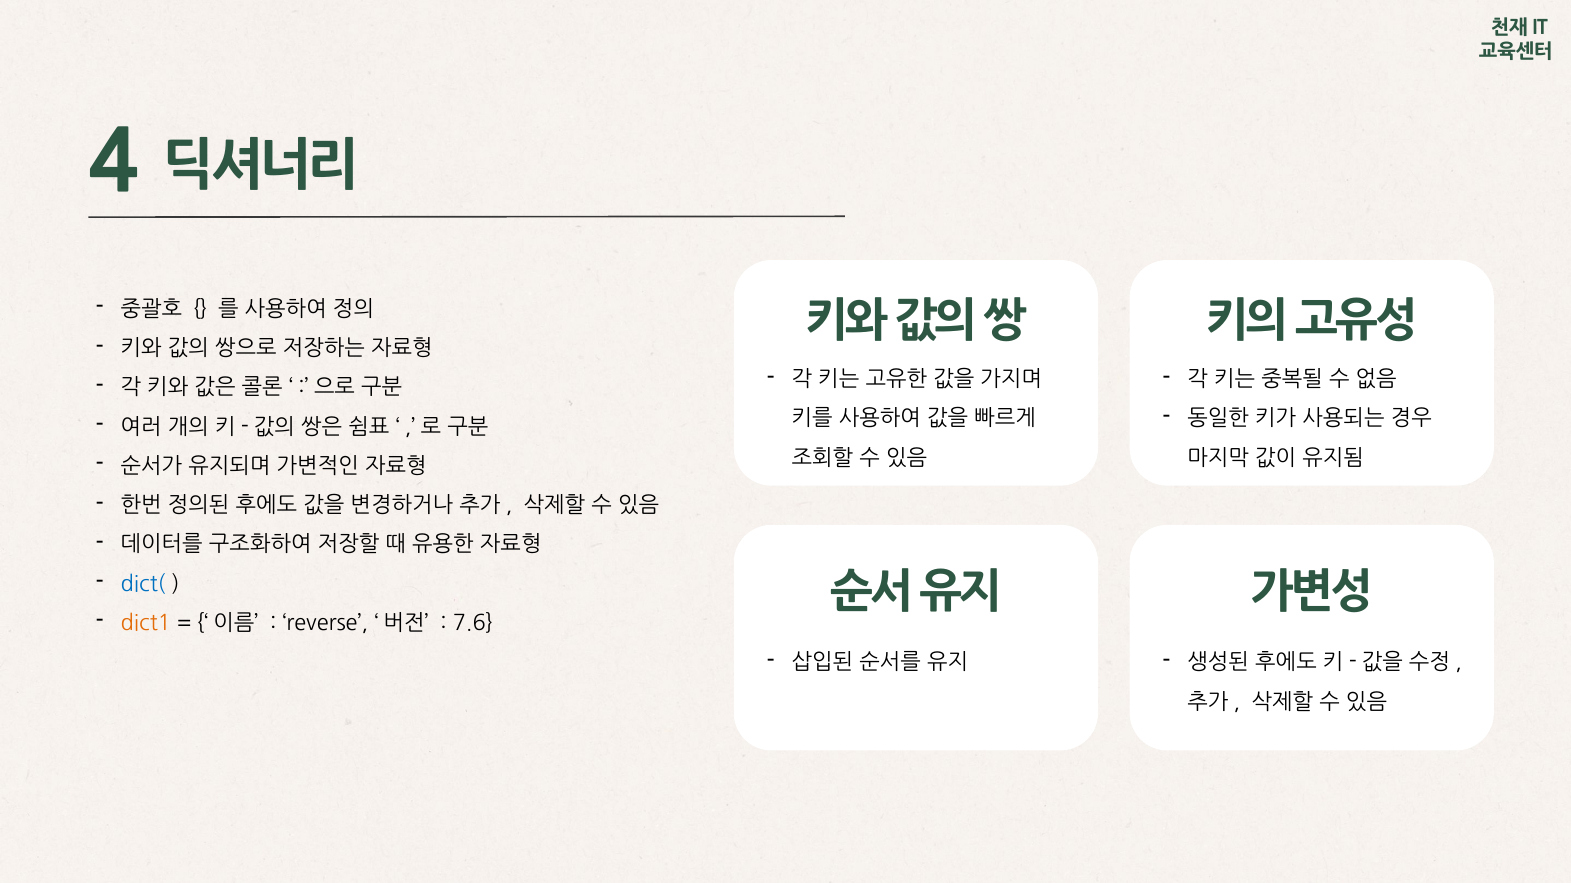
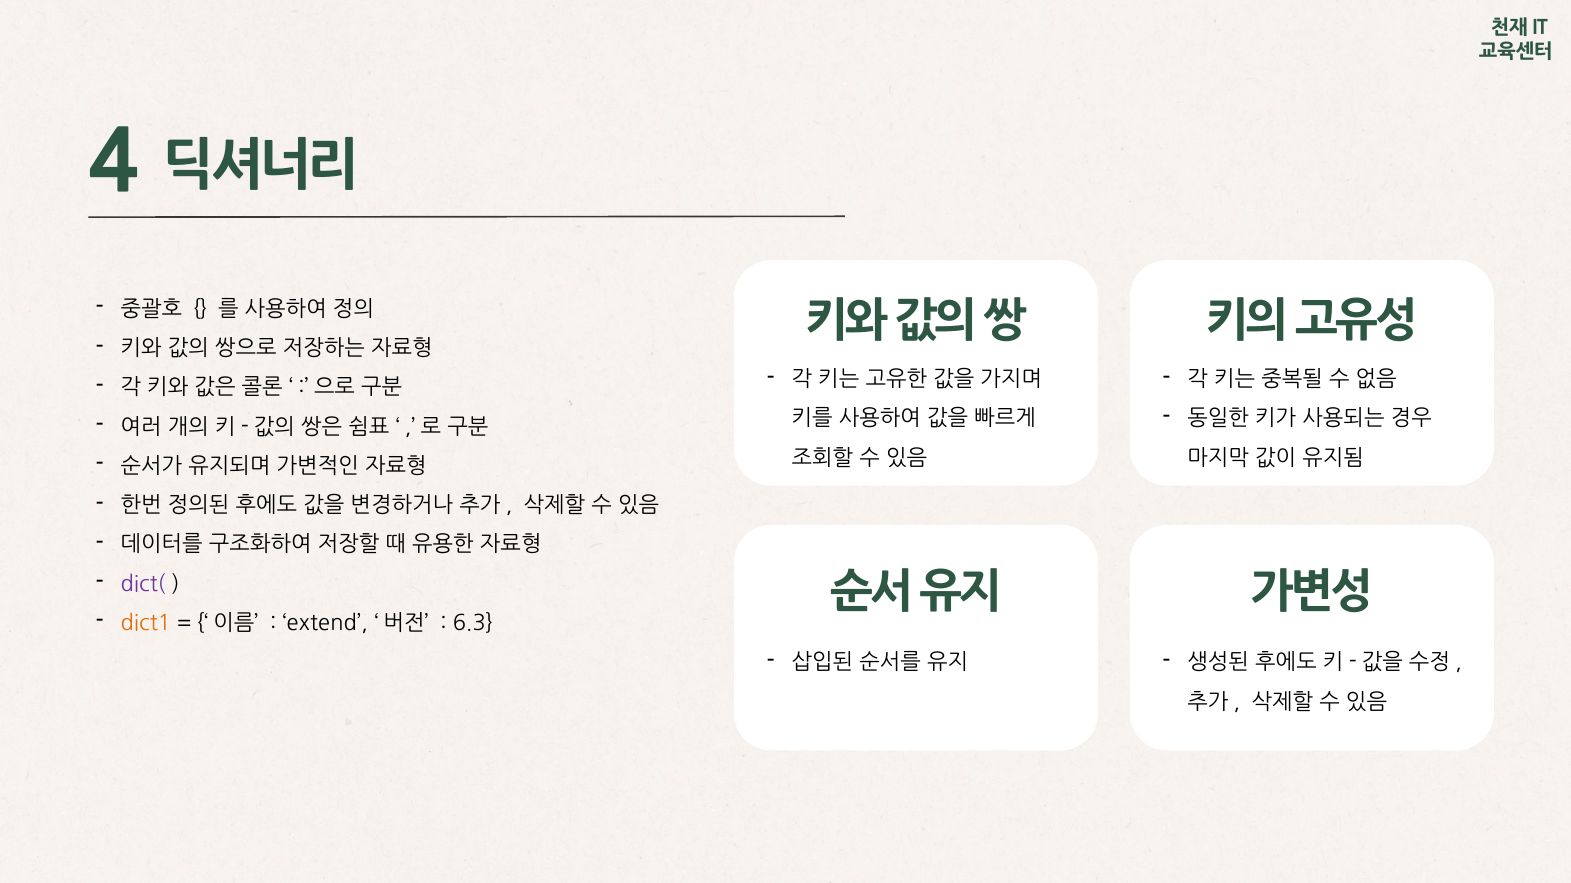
dict( colour: blue -> purple (143, 584)
reverse: reverse -> extend (325, 624)
7.6: 7.6 -> 6.3 (473, 624)
